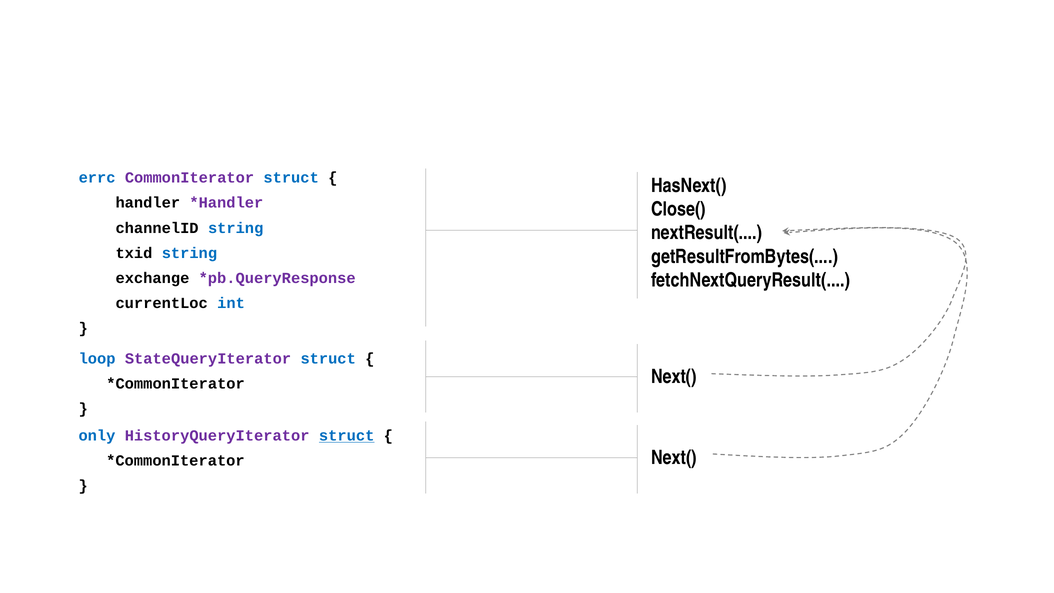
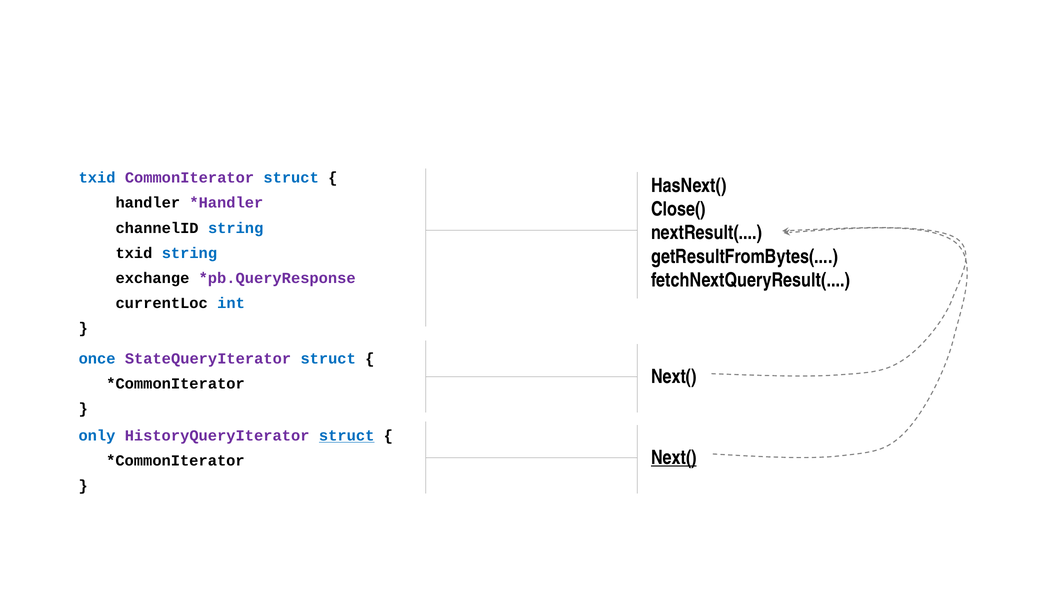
errc: errc -> txid (97, 178)
loop: loop -> once (97, 359)
Next( underline: none -> present (674, 457)
